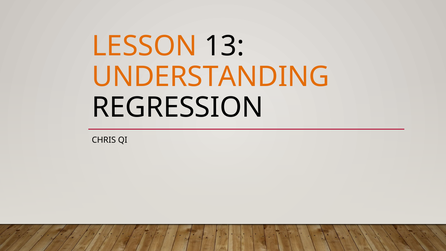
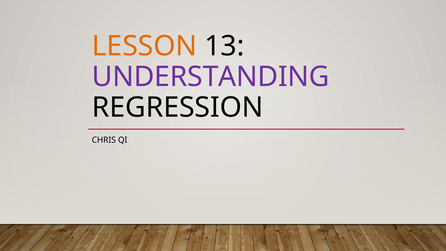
UNDERSTANDING colour: orange -> purple (211, 77)
